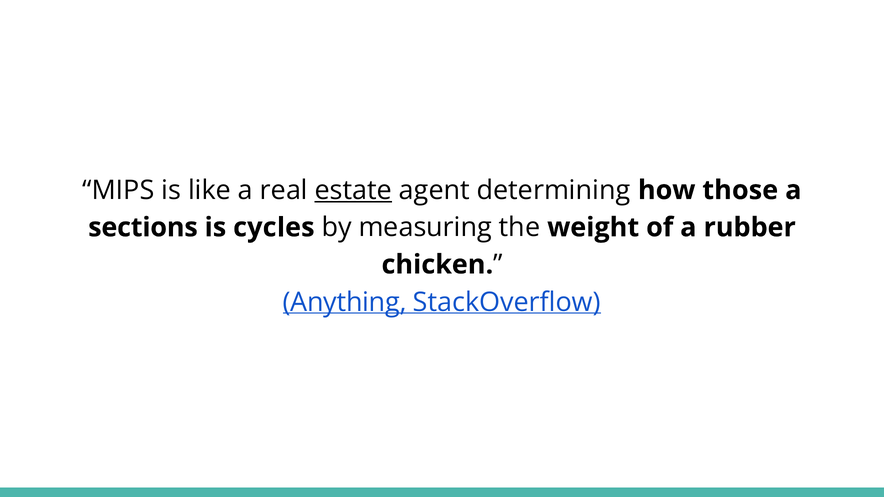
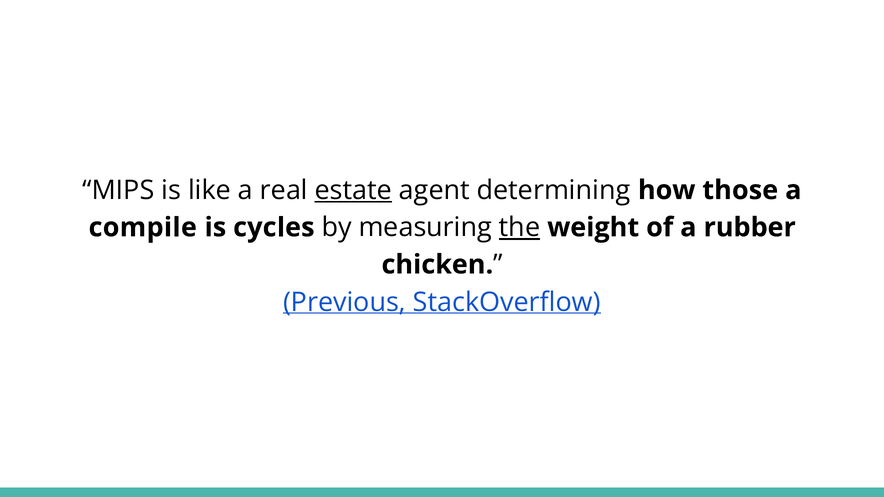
sections: sections -> compile (143, 228)
the underline: none -> present (520, 228)
Anything: Anything -> Previous (344, 303)
